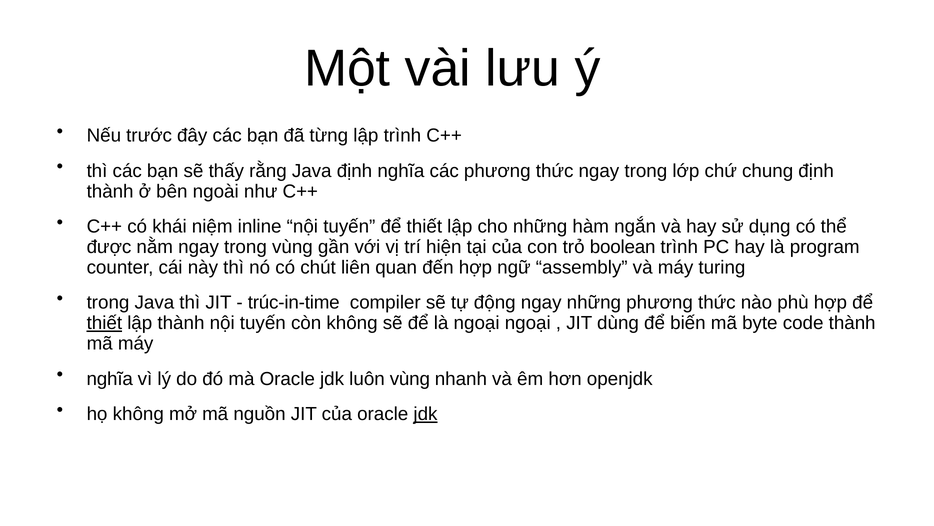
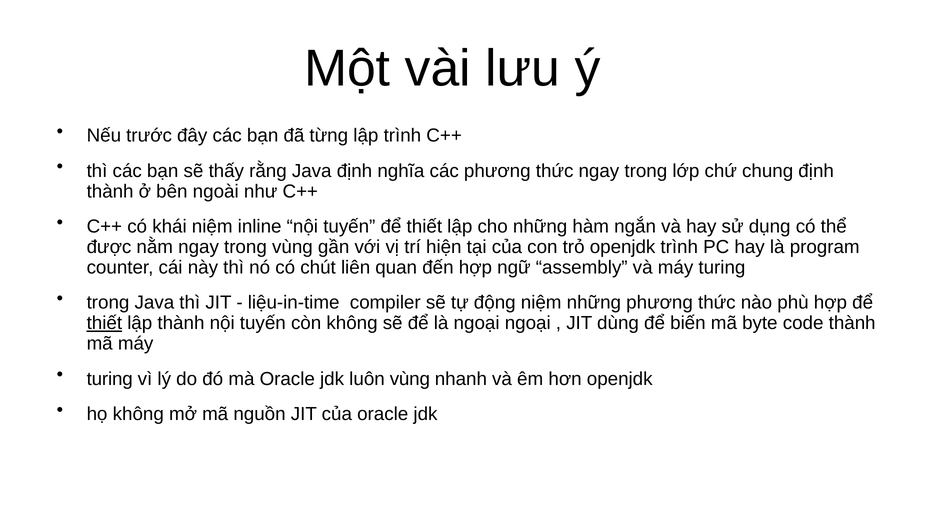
trỏ boolean: boolean -> openjdk (623, 247)
trúc-in-time: trúc-in-time -> liệu-in-time (294, 302)
động ngay: ngay -> niệm (541, 302)
nghĩa: nghĩa -> turing (110, 378)
jdk underline: present -> none (425, 414)
